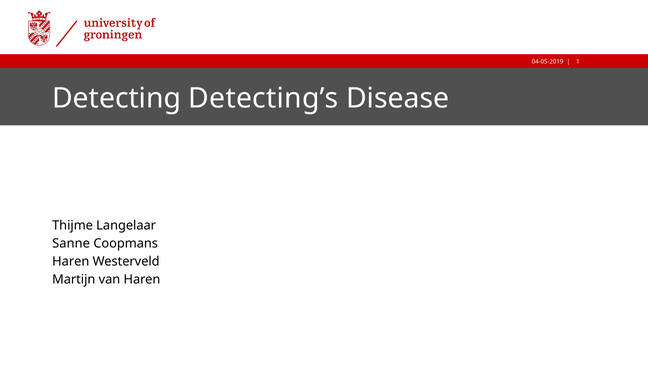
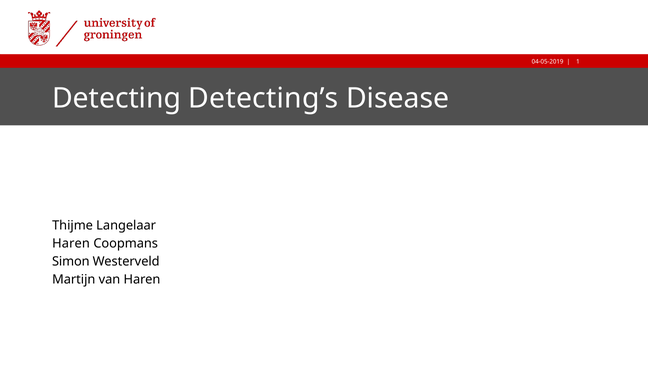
Sanne: Sanne -> Haren (71, 243)
Haren: Haren -> Simon (71, 261)
